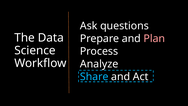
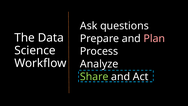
Share colour: light blue -> light green (94, 77)
